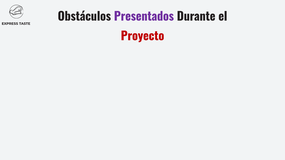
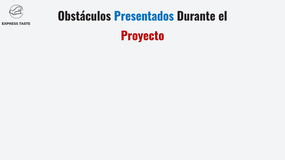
Presentados colour: purple -> blue (144, 17)
